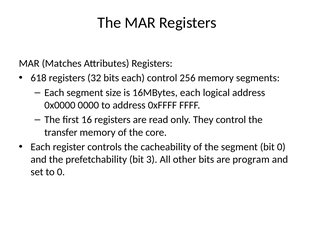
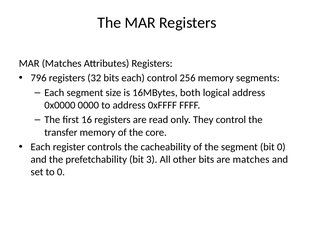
618: 618 -> 796 (39, 78)
16MBytes each: each -> both (190, 93)
are program: program -> matches (251, 160)
